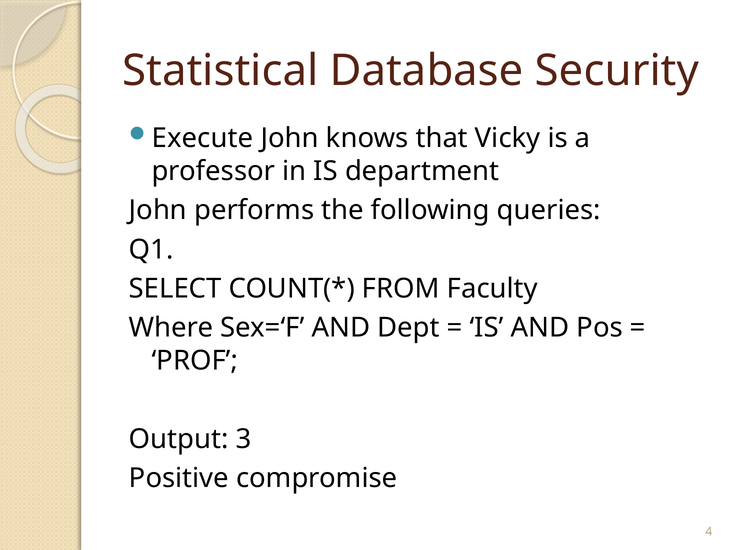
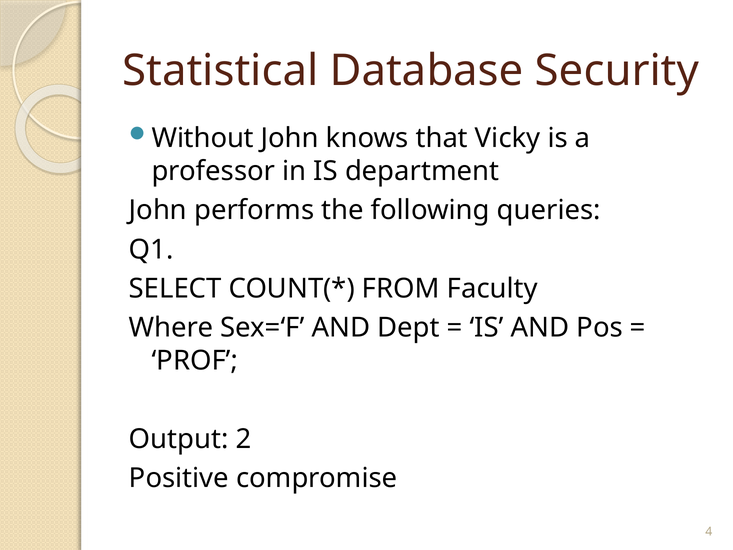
Execute: Execute -> Without (203, 138)
3: 3 -> 2 (243, 439)
